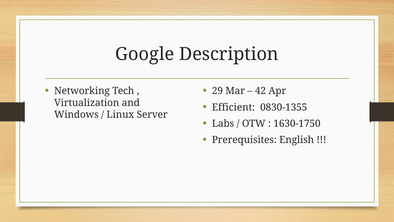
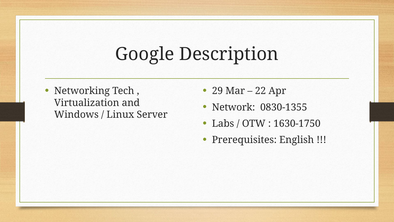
42: 42 -> 22 (260, 91)
Efficient: Efficient -> Network (234, 107)
